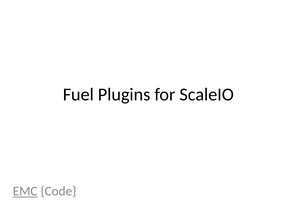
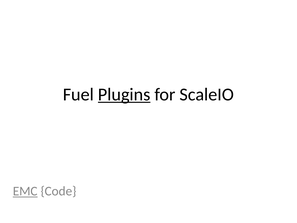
Plugins underline: none -> present (124, 94)
